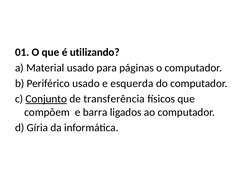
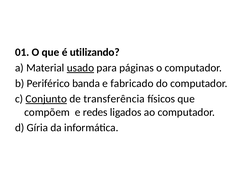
usado underline: none -> present (80, 68)
Periférico usado: usado -> banda (86, 84)
esquerda: esquerda -> fabricado (132, 84)
barra: barra -> redes (95, 112)
